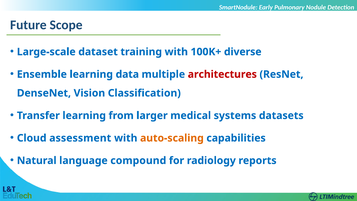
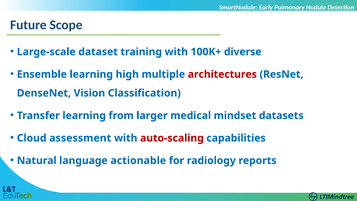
data: data -> high (127, 74)
systems: systems -> mindset (235, 115)
auto-scaling colour: orange -> red (172, 138)
compound: compound -> actionable (138, 160)
